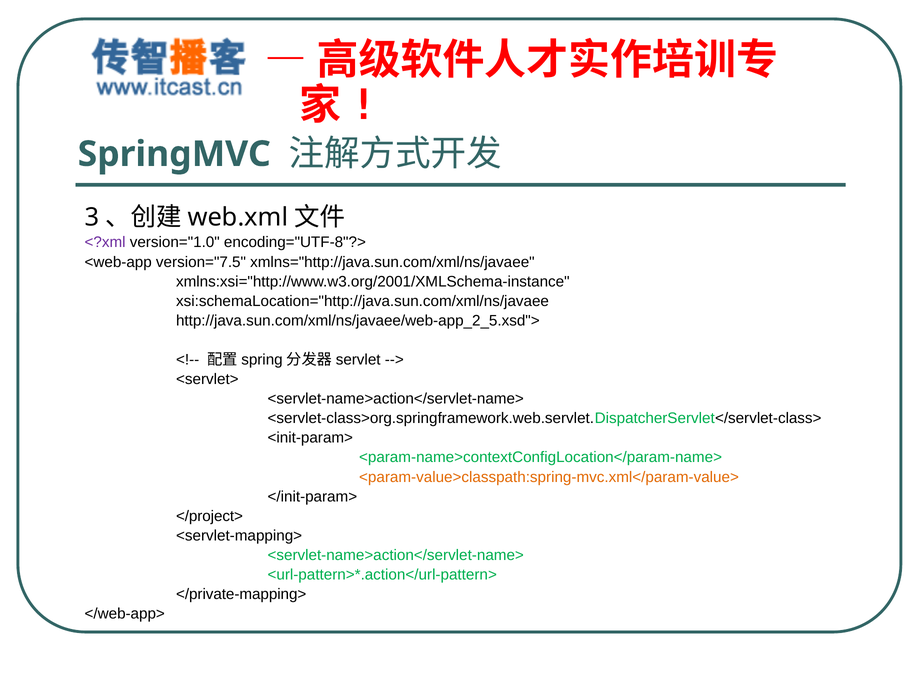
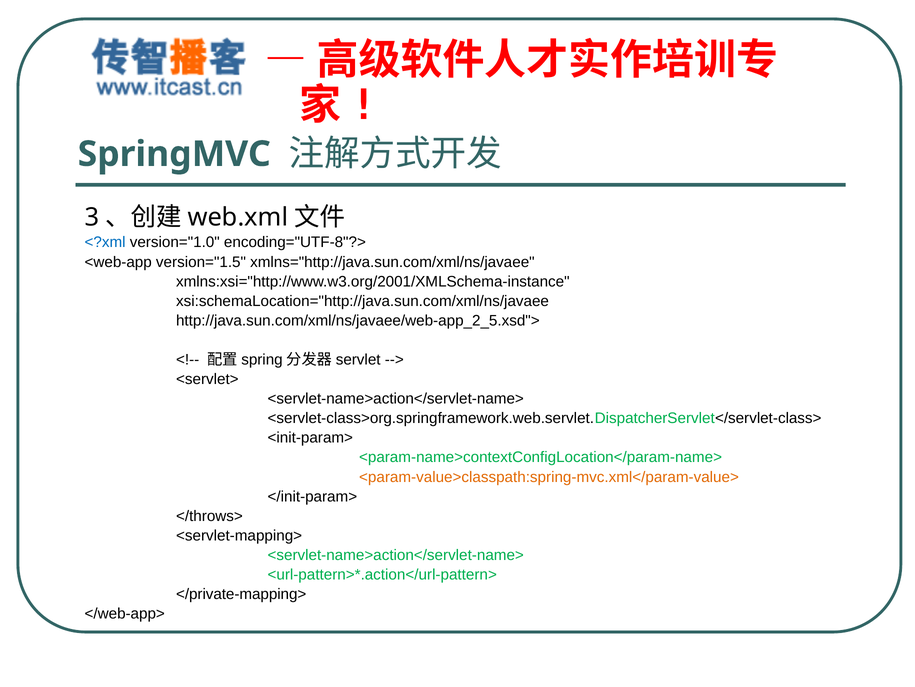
<?xml colour: purple -> blue (105, 242)
version="7.5: version="7.5 -> version="1.5 (201, 262)
</project>: </project> -> </throws> (209, 516)
